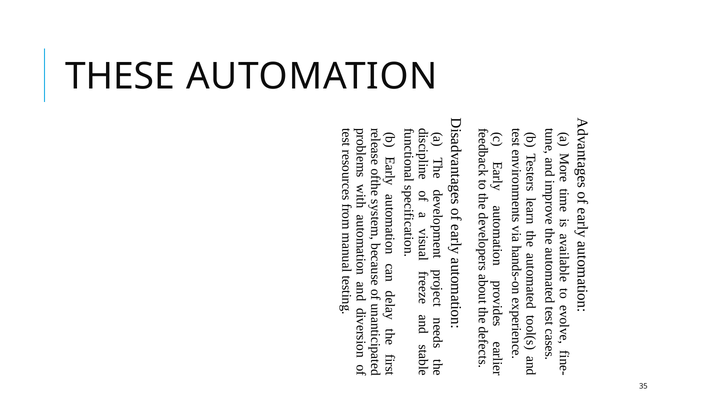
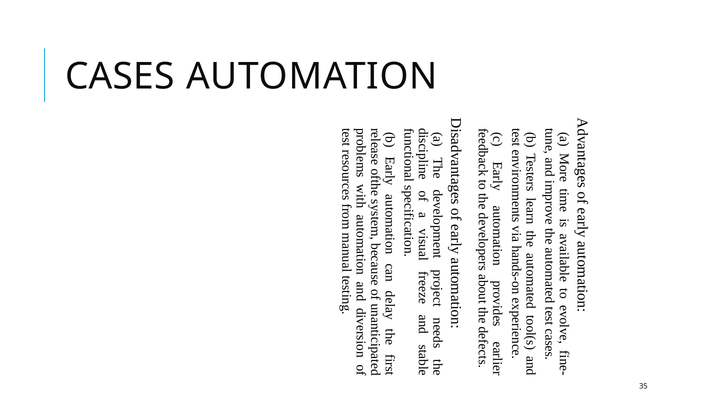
THESE: THESE -> CASES (120, 77)
